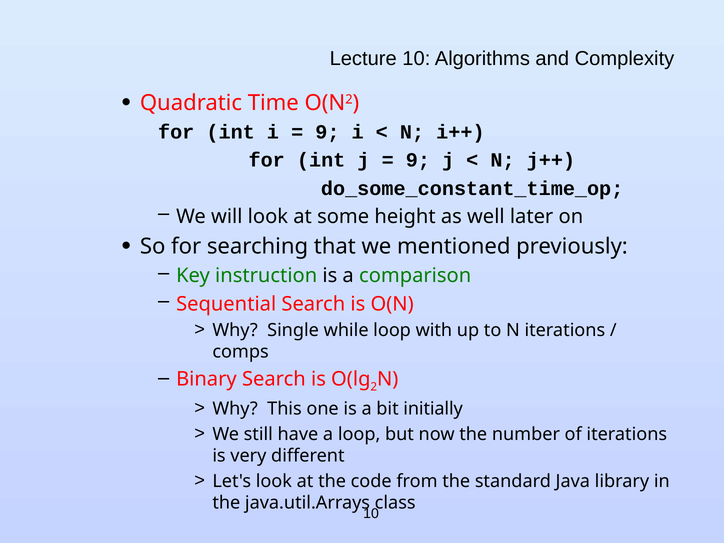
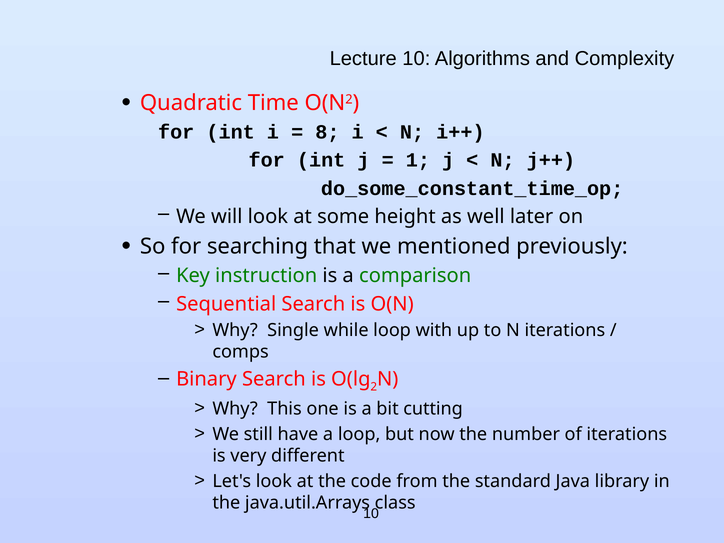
9: 9 -> 8 (327, 132)
9: 9 -> 1 (418, 160)
initially: initially -> cutting (433, 409)
